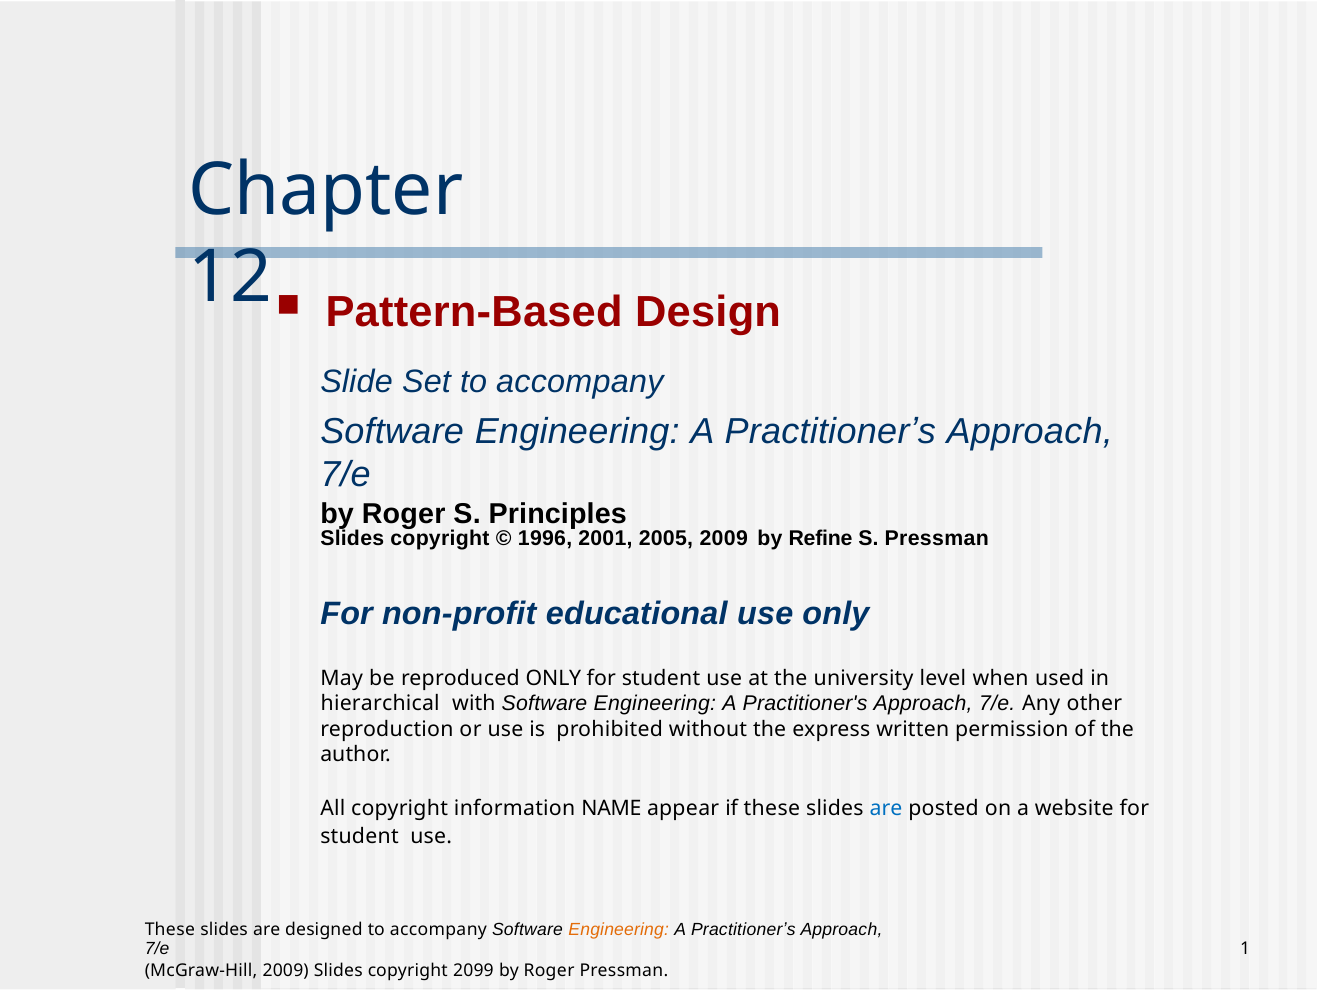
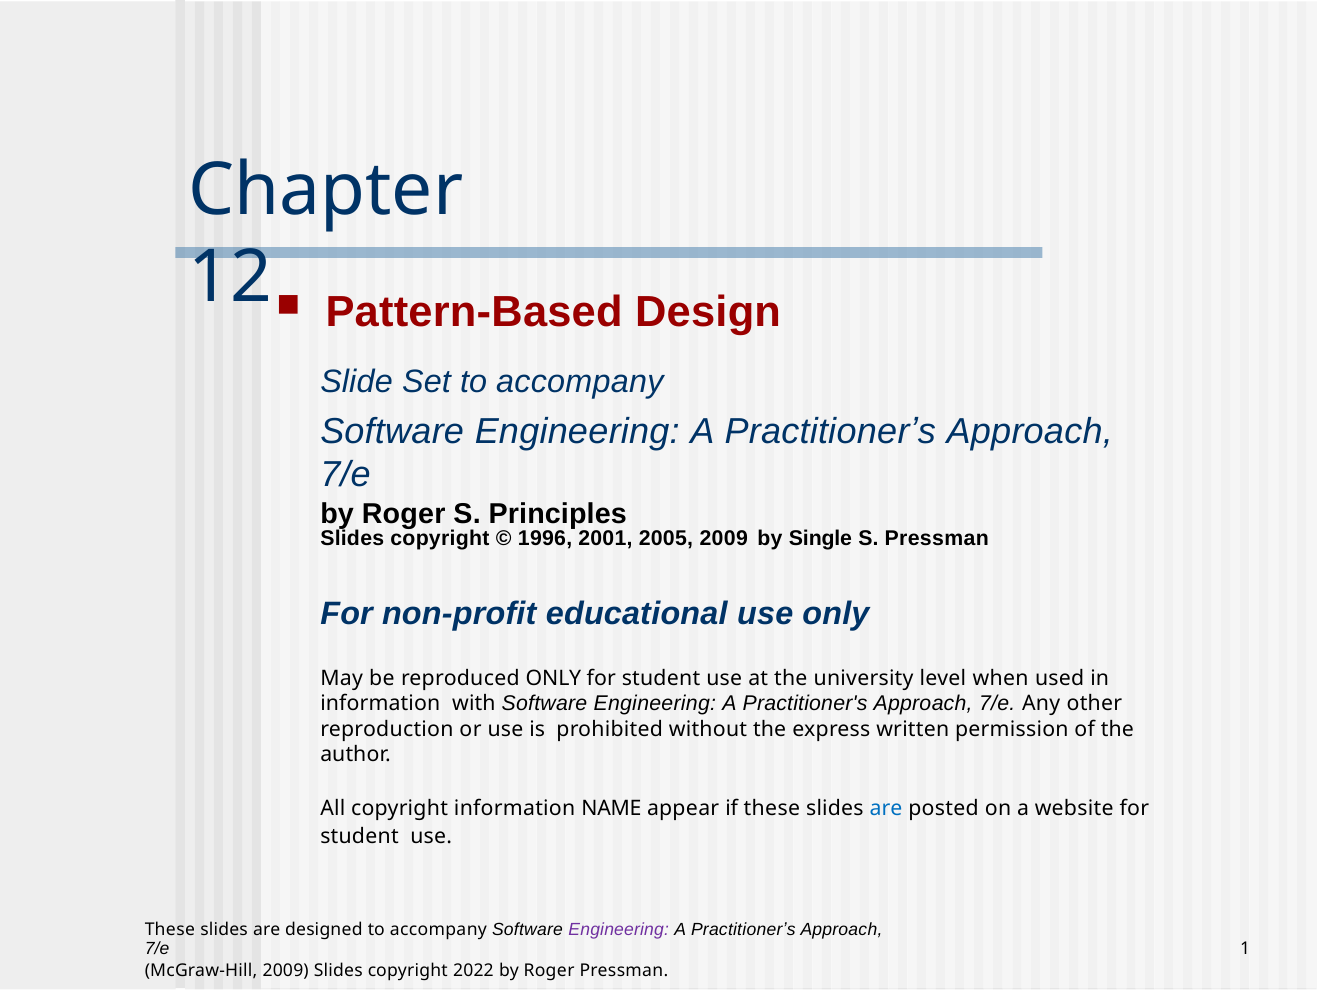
Refine: Refine -> Single (821, 539)
hierarchical: hierarchical -> information (380, 703)
Engineering colour: orange -> purple (619, 929)
2099: 2099 -> 2022 (473, 970)
